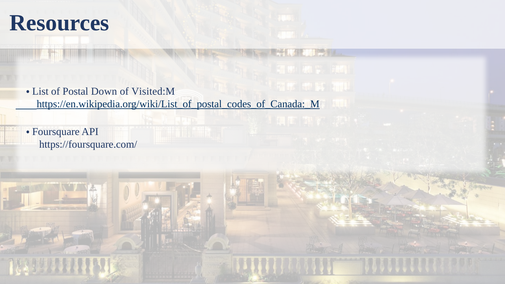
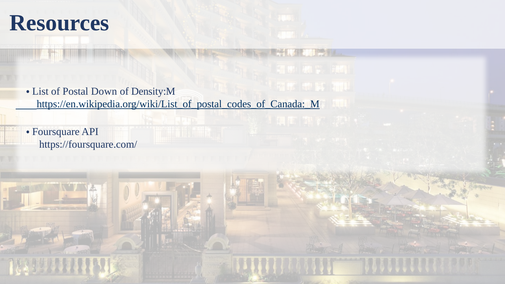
Visited:M: Visited:M -> Density:M (153, 91)
